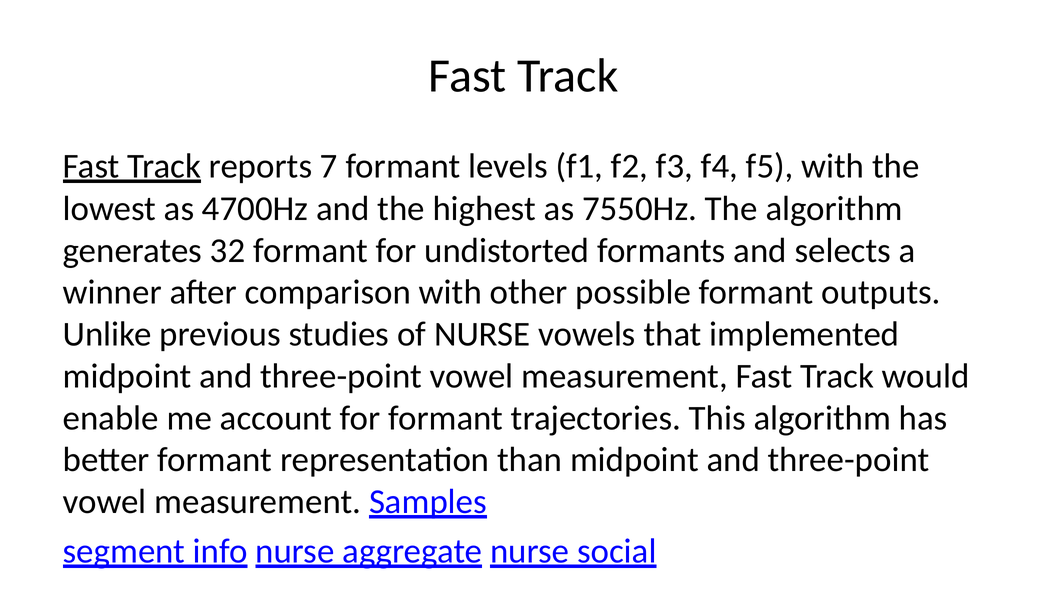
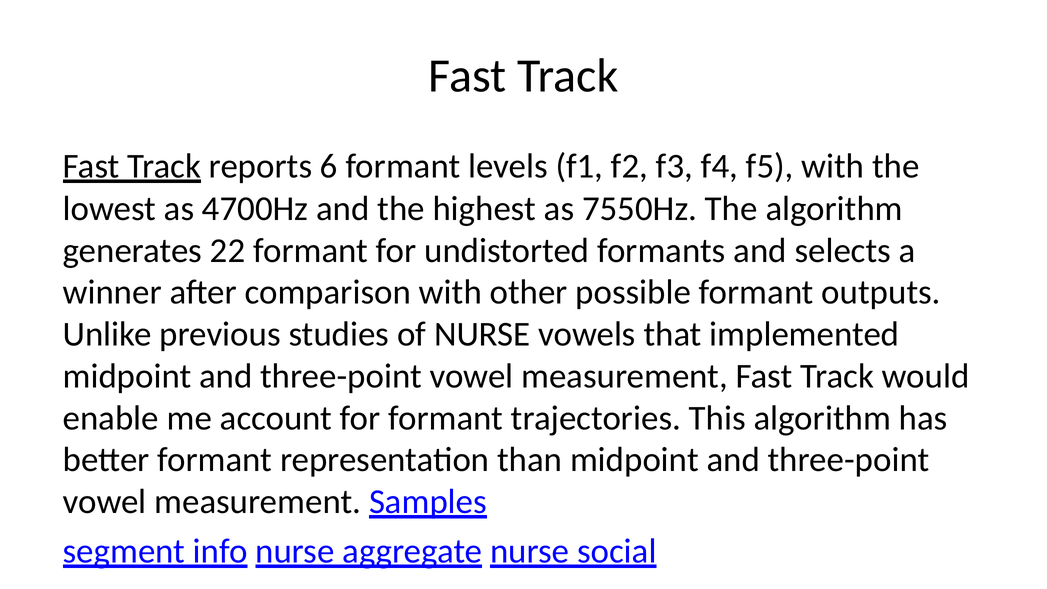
7: 7 -> 6 (329, 166)
32: 32 -> 22 (228, 251)
